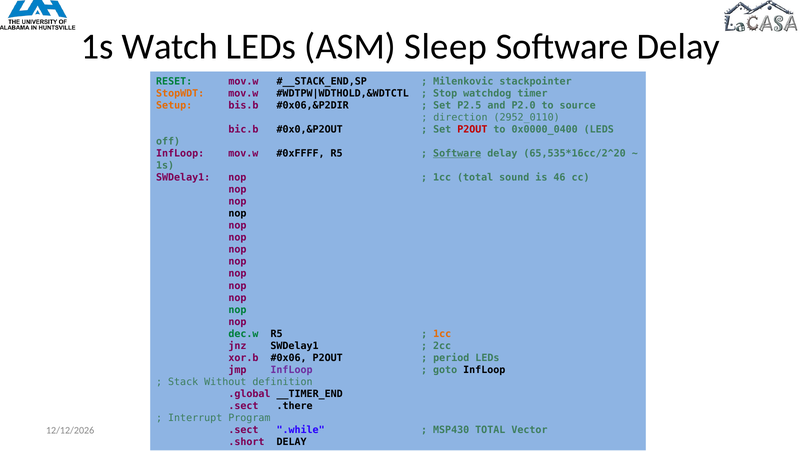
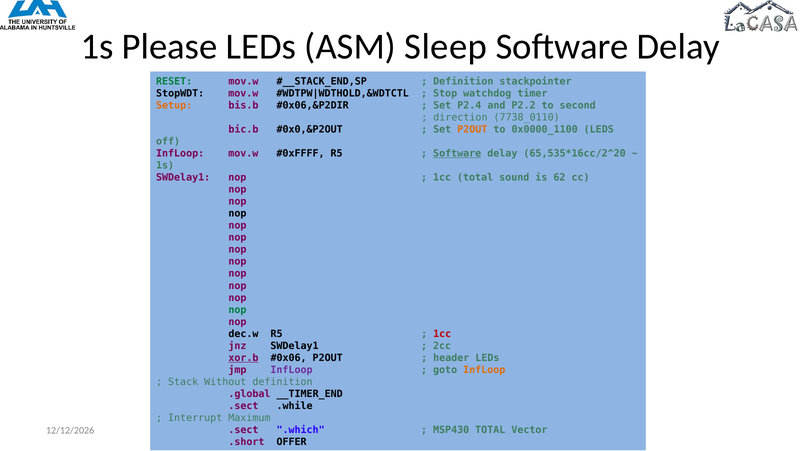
Watch: Watch -> Please (170, 47)
Milenkovic: Milenkovic -> Definition (463, 81)
StopWDT colour: orange -> black (180, 93)
P2.5: P2.5 -> P2.4 (469, 105)
P2.0: P2.0 -> P2.2 (524, 105)
source: source -> second (578, 105)
2952_0110: 2952_0110 -> 7738_0110 (527, 117)
P2OUT colour: red -> orange (472, 129)
0x0000_0400: 0x0000_0400 -> 0x0000_1100 (545, 129)
46: 46 -> 62 (559, 177)
dec.w colour: green -> black (243, 333)
1cc colour: orange -> red (442, 333)
xor.b underline: none -> present (243, 358)
period: period -> header (451, 358)
InfLoop colour: black -> orange (484, 370)
.there: .there -> .while (295, 406)
Program: Program -> Maximum (249, 418)
.while: .while -> .which (301, 430)
.short DELAY: DELAY -> OFFER (292, 442)
